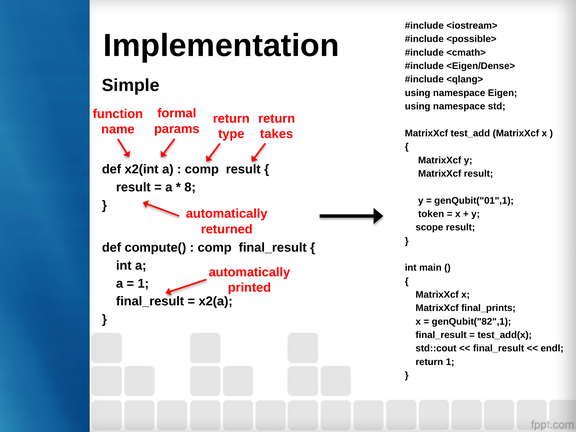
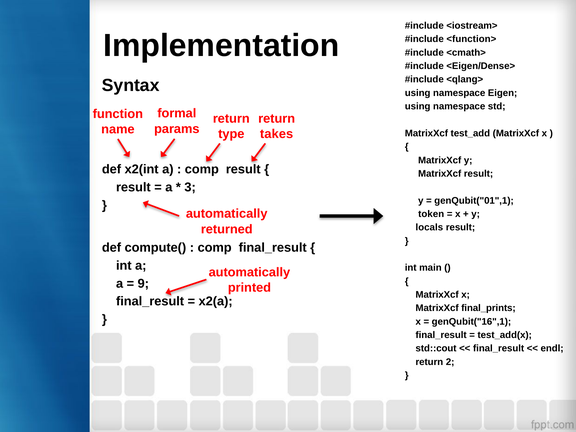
<possible>: <possible> -> <function> (471, 39)
Simple: Simple -> Syntax (131, 86)
8: 8 -> 3 (190, 187)
scope: scope -> locals (429, 227)
1: 1 -> 9 (143, 284)
genQubit("82",1: genQubit("82",1 -> genQubit("16",1 (471, 322)
return 1: 1 -> 2 (450, 362)
